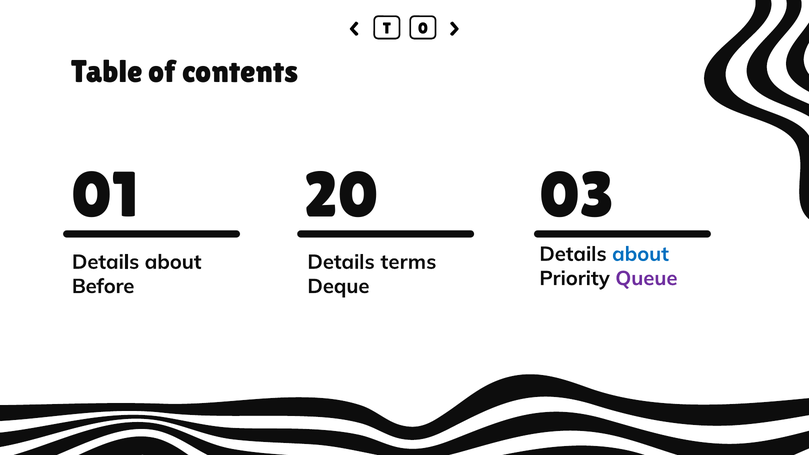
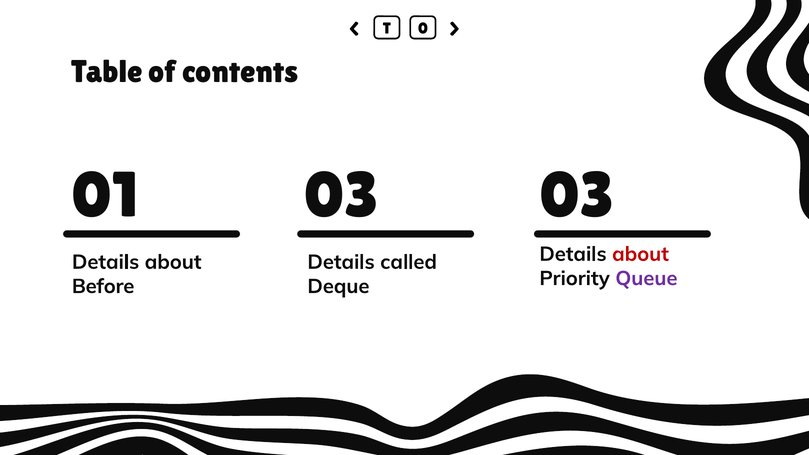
01 20: 20 -> 03 (341, 196)
about colour: blue -> red (641, 254)
terms: terms -> called (409, 262)
